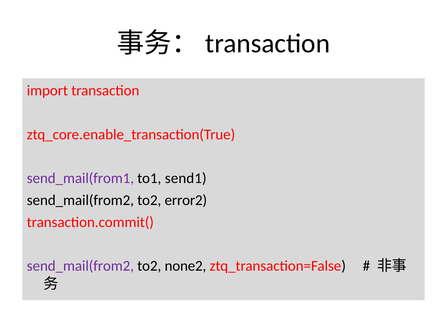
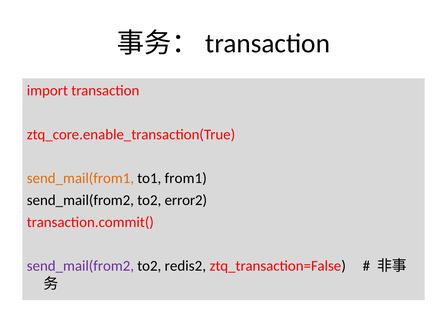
send_mail(from1 colour: purple -> orange (80, 178)
send1: send1 -> from1 (186, 178)
none2: none2 -> redis2 (185, 265)
